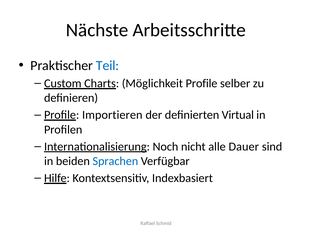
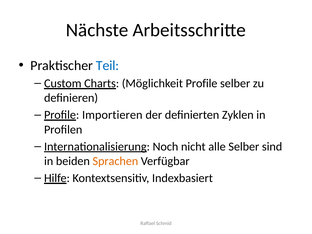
Virtual: Virtual -> Zyklen (238, 115)
alle Dauer: Dauer -> Selber (244, 147)
Sprachen colour: blue -> orange (115, 161)
